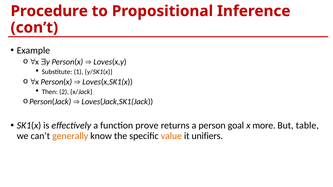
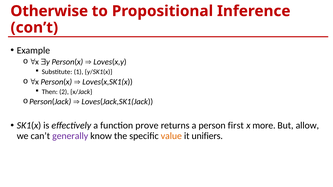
Procedure: Procedure -> Otherwise (49, 11)
goal: goal -> first (236, 126)
table: table -> allow (307, 126)
generally colour: orange -> purple (70, 136)
